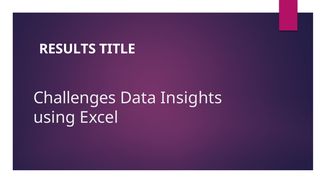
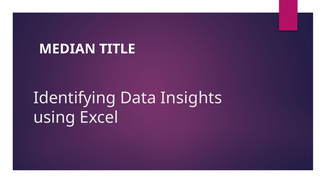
RESULTS: RESULTS -> MEDIAN (67, 49)
Challenges: Challenges -> Identifying (75, 98)
